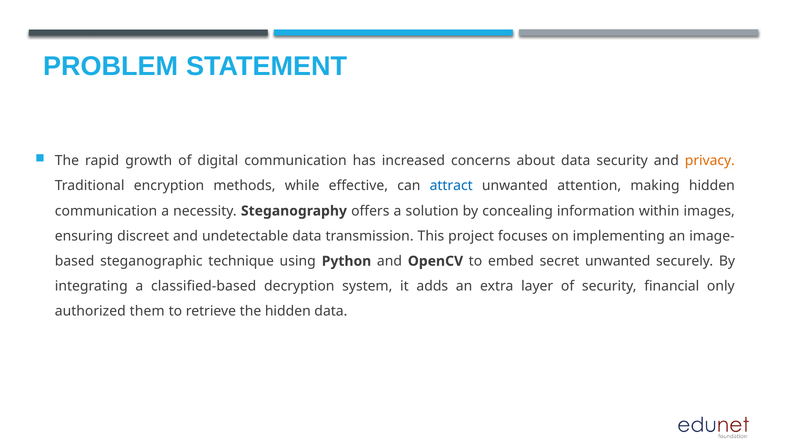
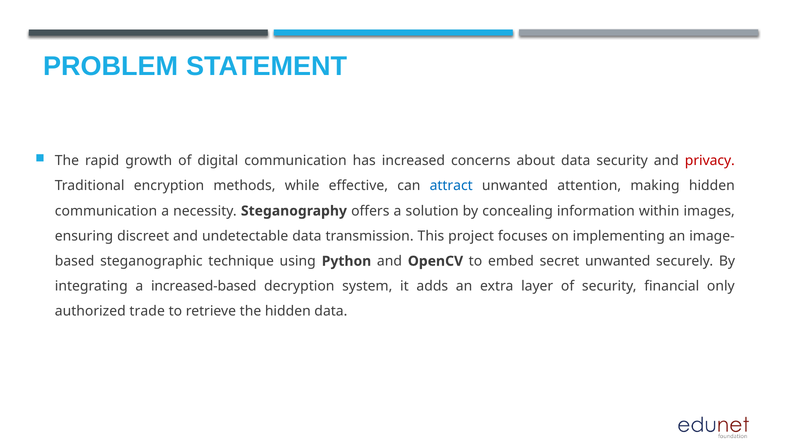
privacy colour: orange -> red (710, 161)
classified-based: classified-based -> increased-based (204, 286)
them: them -> trade (147, 311)
